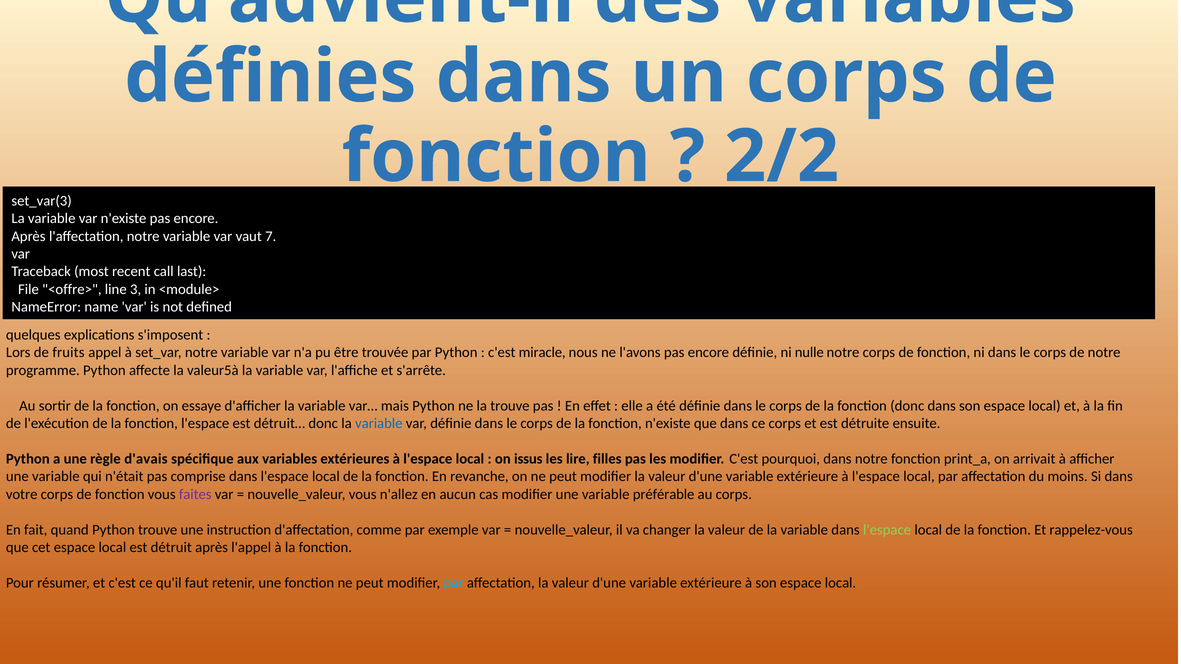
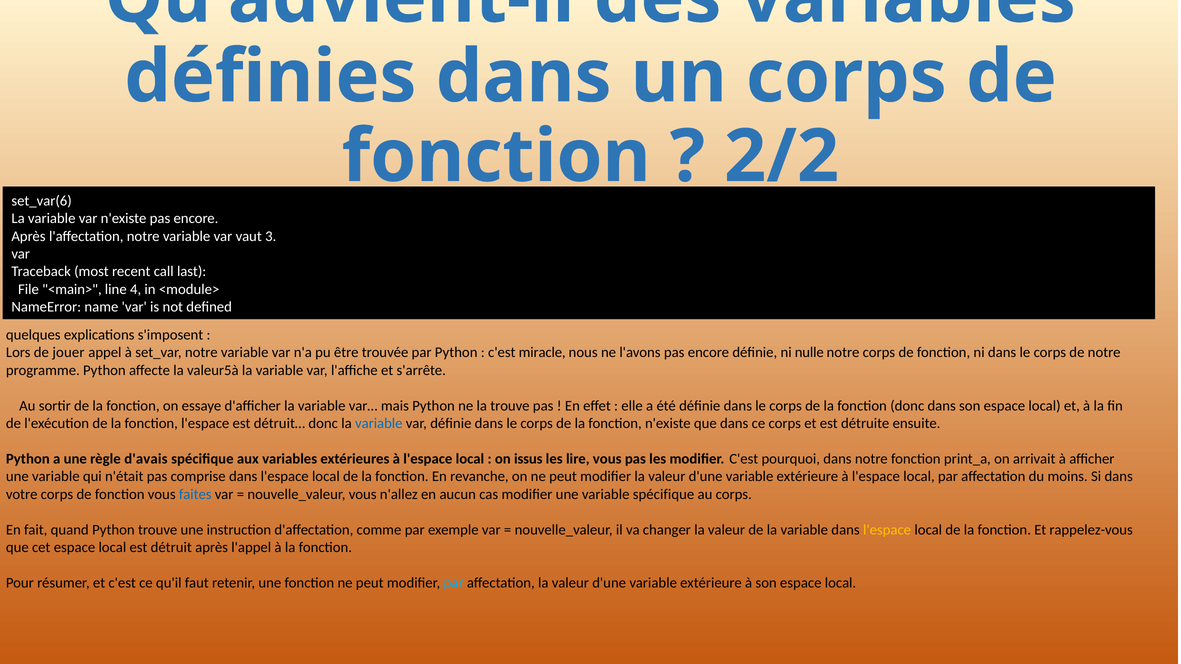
set_var(3: set_var(3 -> set_var(6 (42, 201)
7: 7 -> 3 (271, 236)
<offre>: <offre> -> <main> (72, 289)
3: 3 -> 4 (136, 289)
fruits: fruits -> jouer (68, 353)
lire filles: filles -> vous (607, 459)
faites colour: purple -> blue (195, 494)
variable préférable: préférable -> spécifique (664, 494)
l'espace colour: light green -> yellow (887, 530)
